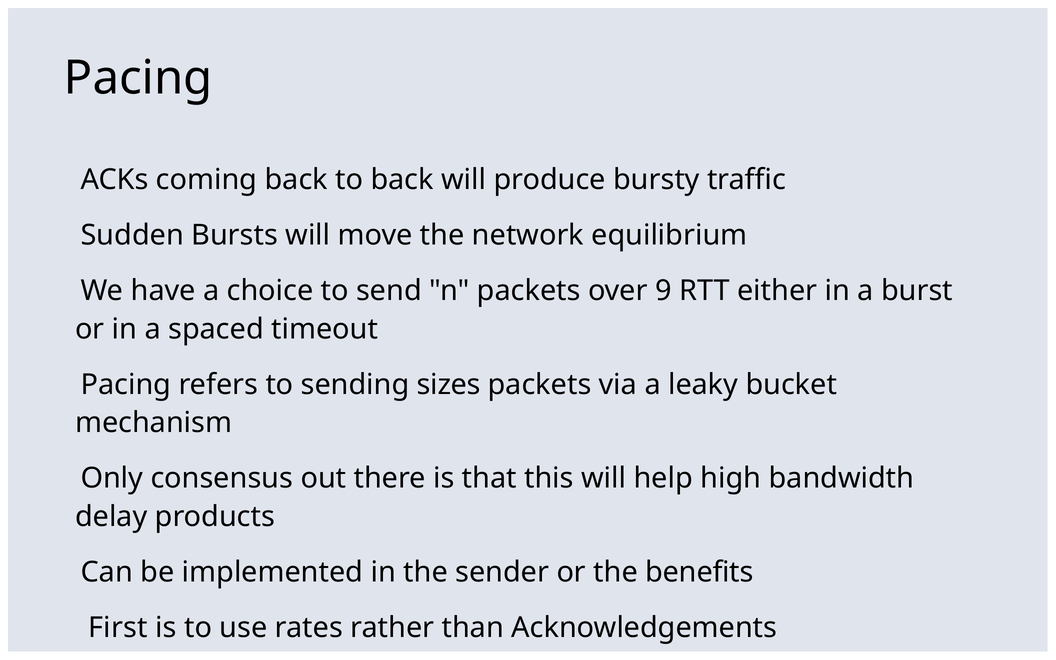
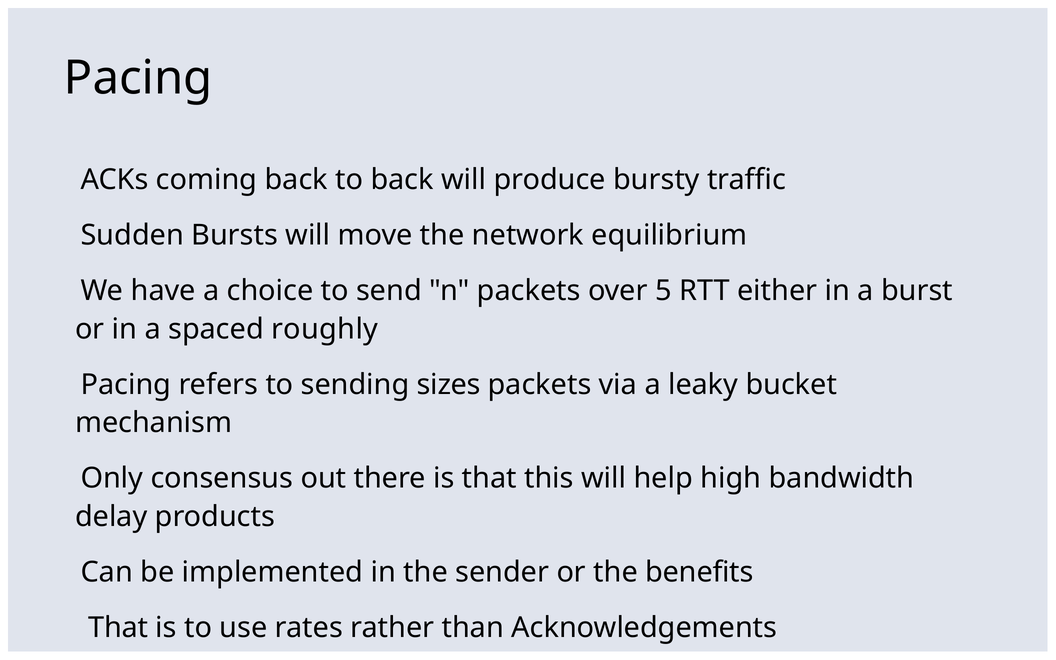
9: 9 -> 5 (663, 291)
timeout: timeout -> roughly (325, 329)
First: First -> That (118, 628)
